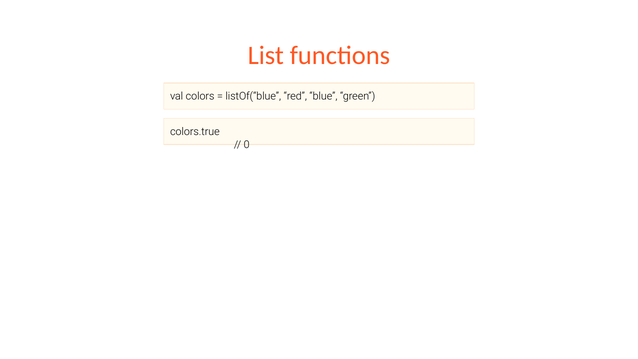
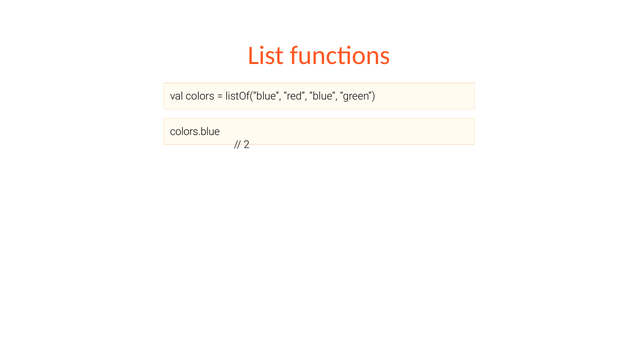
colors.true: colors.true -> colors.blue (195, 132)
0: 0 -> 2 (247, 144)
